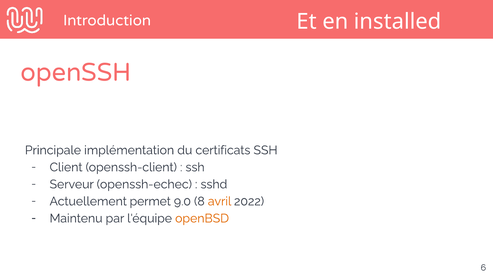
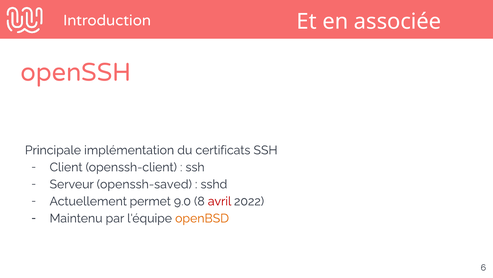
installed: installed -> associée (398, 22)
openssh-echec: openssh-echec -> openssh-saved (144, 184)
avril colour: orange -> red (220, 201)
